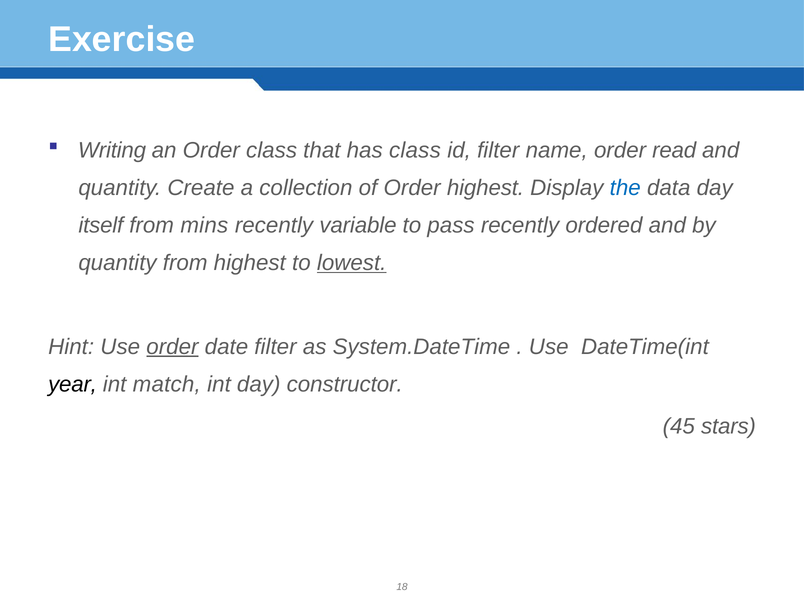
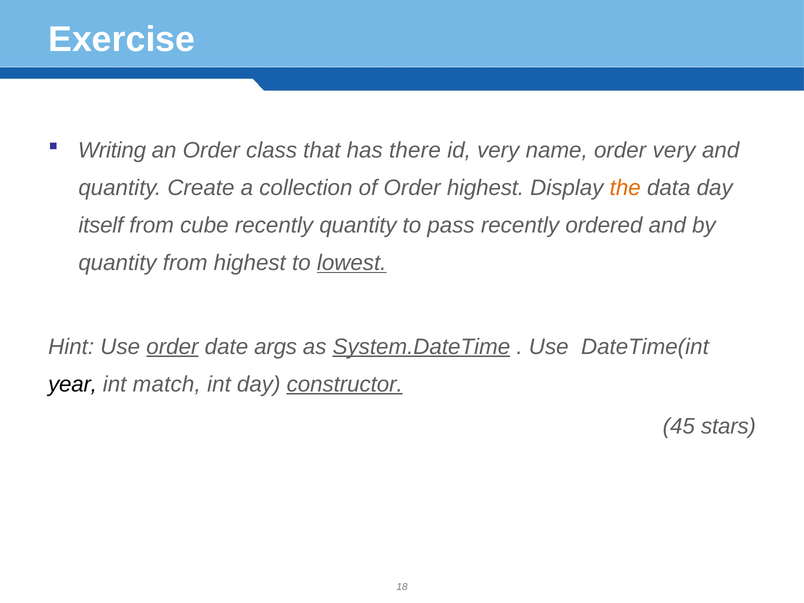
has class: class -> there (415, 150)
id filter: filter -> very (498, 150)
order read: read -> very (674, 150)
the colour: blue -> orange (625, 188)
mins: mins -> cube (204, 225)
recently variable: variable -> quantity (358, 225)
date filter: filter -> args (276, 347)
System.DateTime underline: none -> present (421, 347)
constructor underline: none -> present (345, 384)
